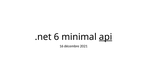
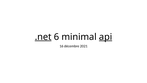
.net underline: none -> present (43, 37)
